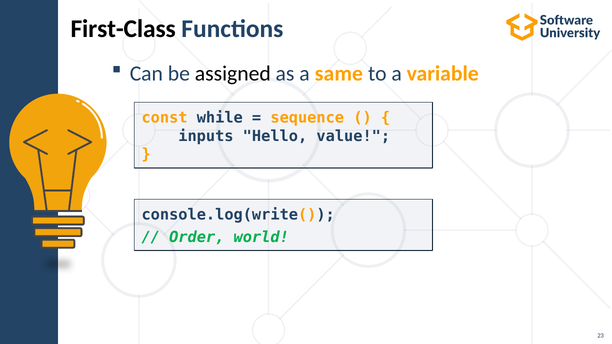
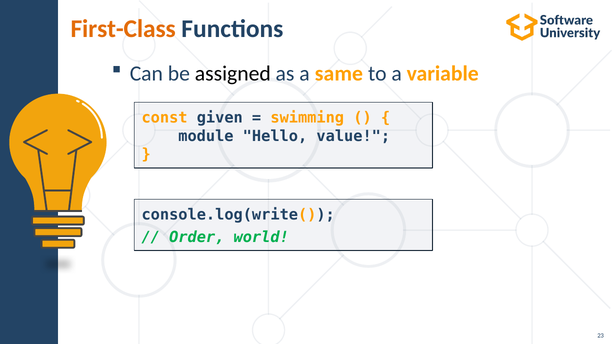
First-Class colour: black -> orange (123, 29)
while: while -> given (220, 118)
sequence: sequence -> swimming (307, 118)
inputs: inputs -> module (206, 136)
